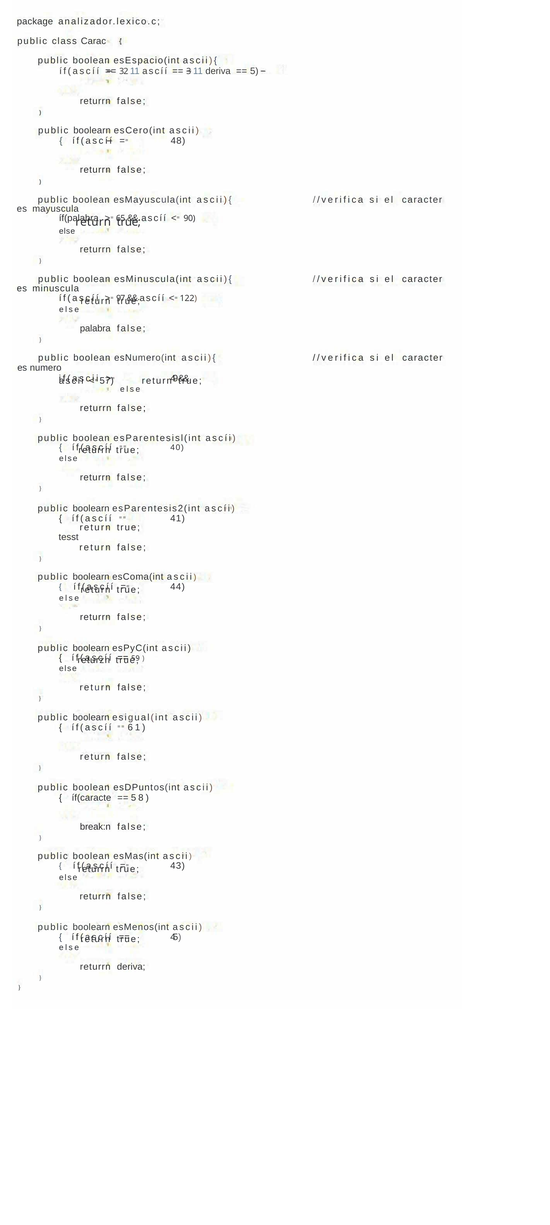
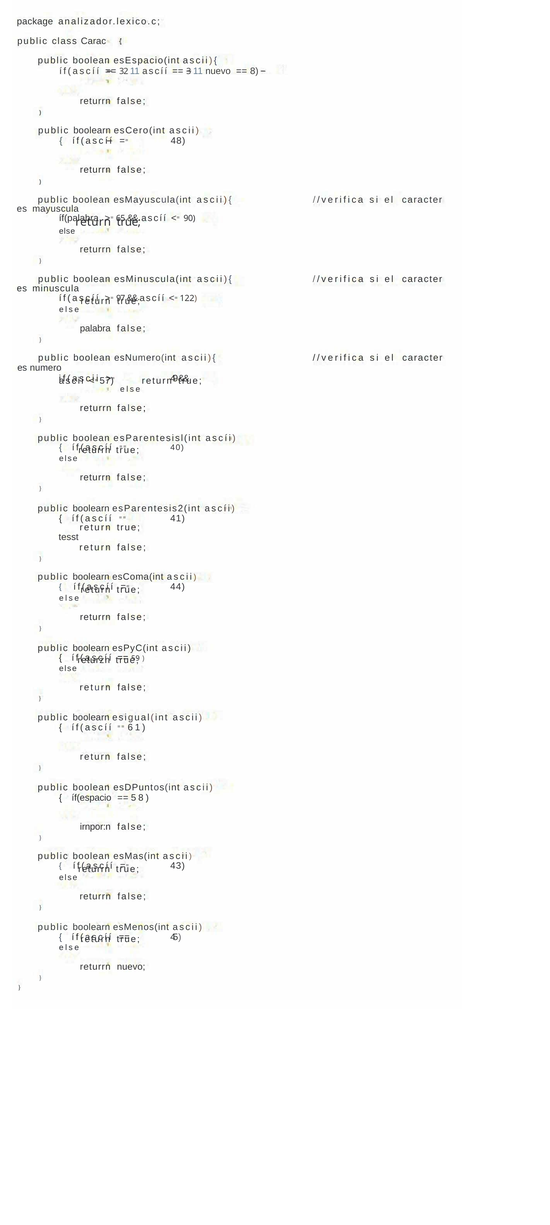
11 deriva: deriva -> nuevo (218, 71)
5: 5 -> 8 (254, 71)
íf(caracte: íf(caracte -> íf(espacio (92, 797)
break:n: break:n -> irnpor:n (95, 826)
returrn deriva: deriva -> nuevo (131, 966)
